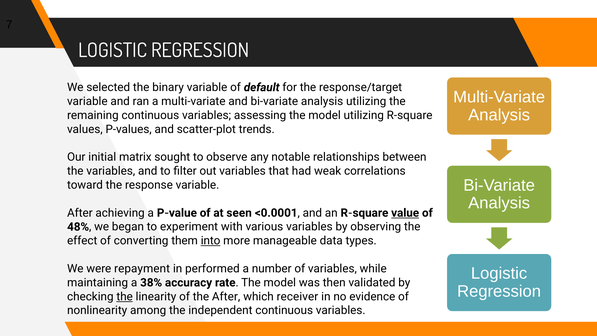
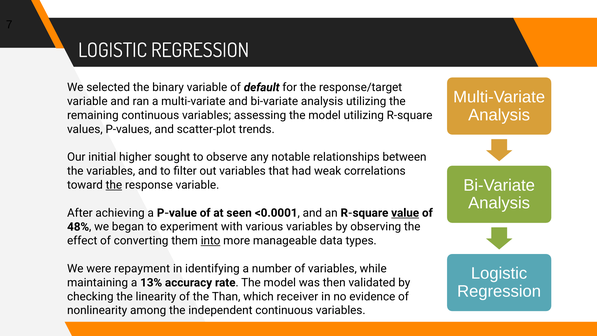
matrix: matrix -> higher (135, 157)
the underline: none -> present (114, 185)
performed: performed -> identifying (212, 269)
38%: 38% -> 13% (151, 282)
the underline: present -> none (125, 296)
the After: After -> Than (226, 296)
